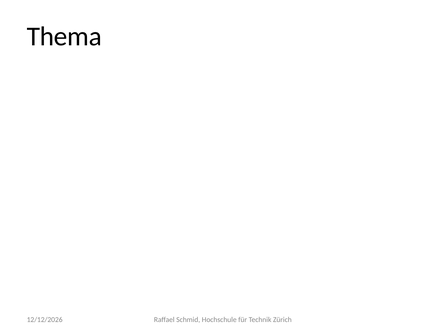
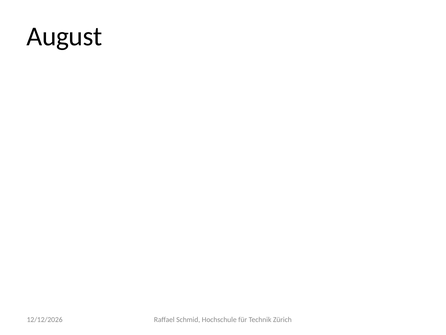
Thema: Thema -> August (64, 36)
